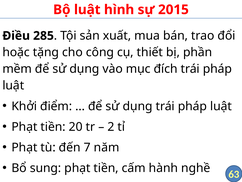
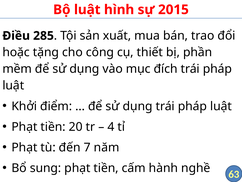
2: 2 -> 4 (111, 127)
